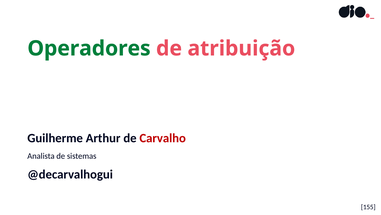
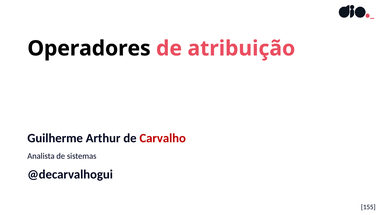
Operadores colour: green -> black (89, 48)
